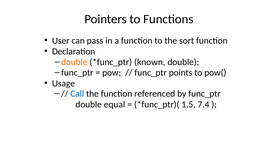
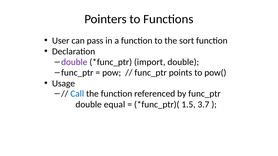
double colour: orange -> purple (74, 62)
known: known -> import (150, 62)
7.4: 7.4 -> 3.7 (203, 105)
